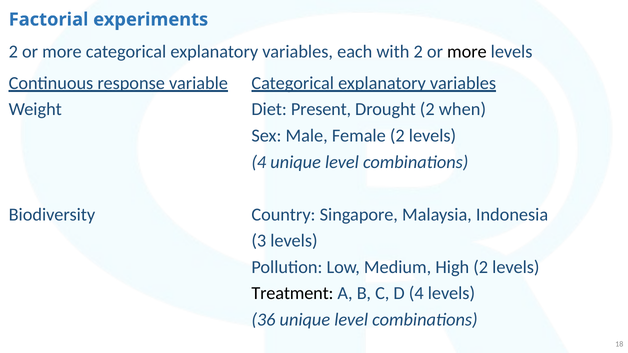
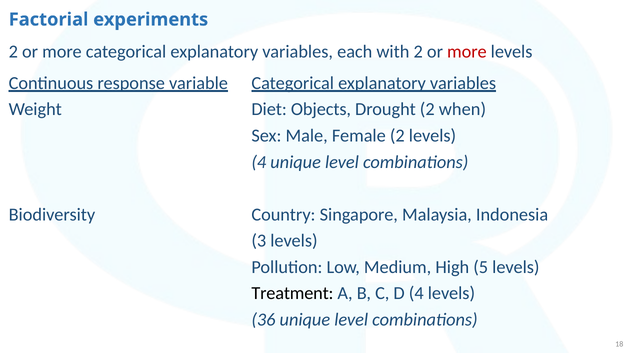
more colour: black -> red (467, 52)
Present: Present -> Objects (321, 110)
High 2: 2 -> 5 (481, 267)
